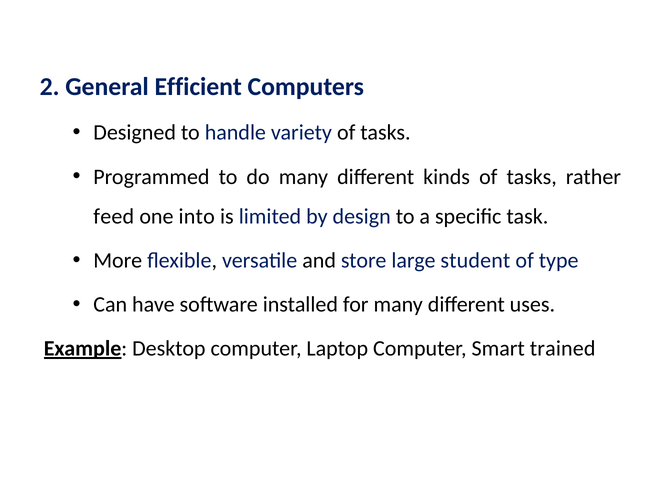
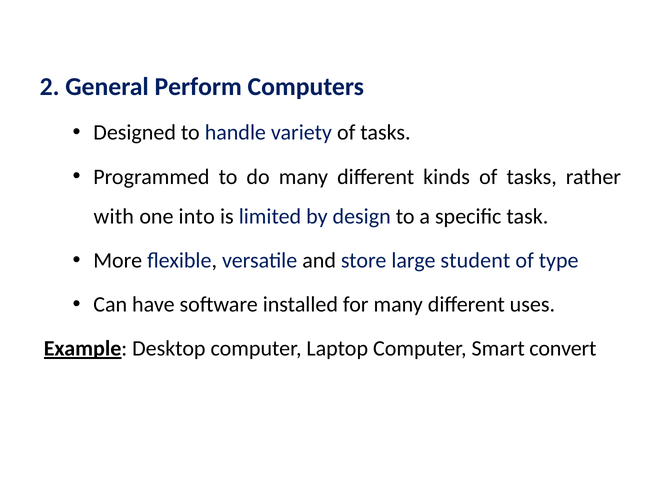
Efficient: Efficient -> Perform (198, 87)
feed: feed -> with (114, 216)
trained: trained -> convert (563, 348)
